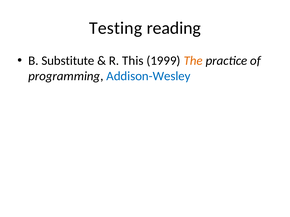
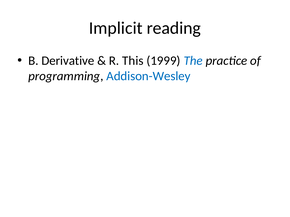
Testing: Testing -> Implicit (116, 28)
Substitute: Substitute -> Derivative (68, 61)
The colour: orange -> blue (193, 61)
